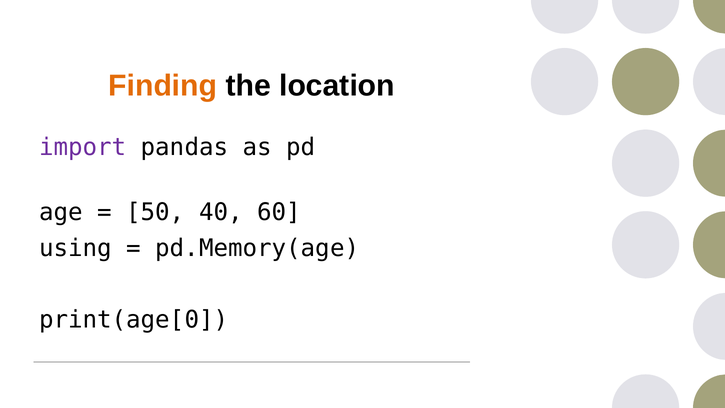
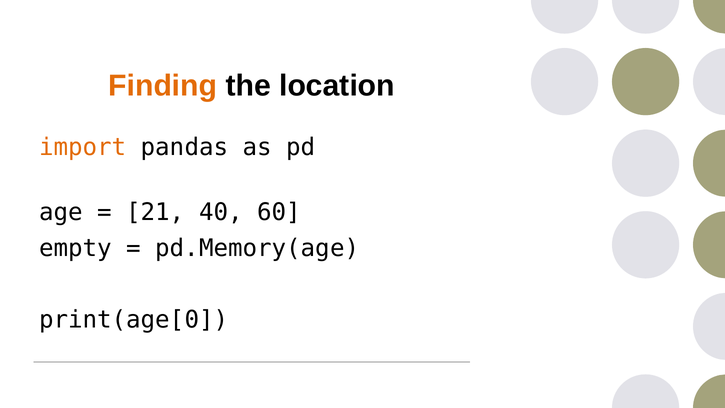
import colour: purple -> orange (83, 147)
50: 50 -> 21 (155, 212)
using: using -> empty (75, 248)
